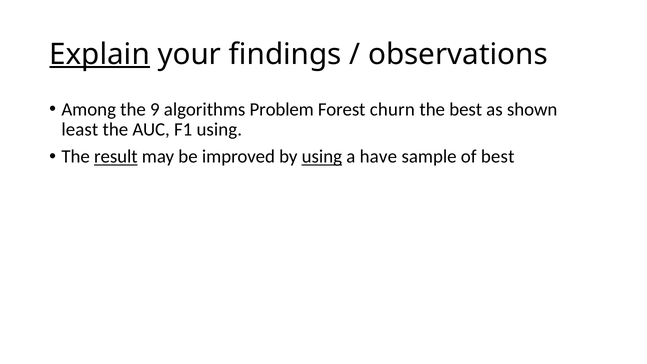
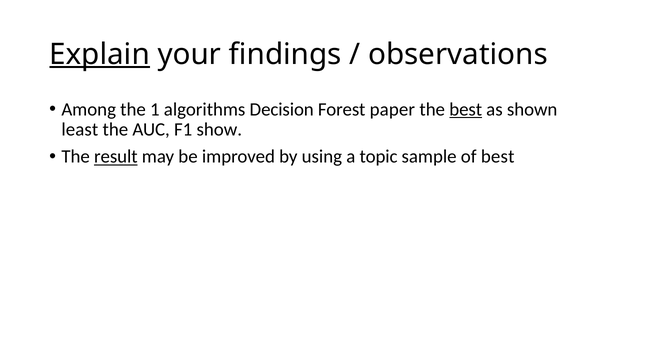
9: 9 -> 1 (155, 109)
Problem: Problem -> Decision (282, 109)
churn: churn -> paper (392, 109)
best underline: none -> present (466, 109)
F1 using: using -> show (219, 130)
using underline: present -> none (322, 157)
have: have -> topic (379, 157)
